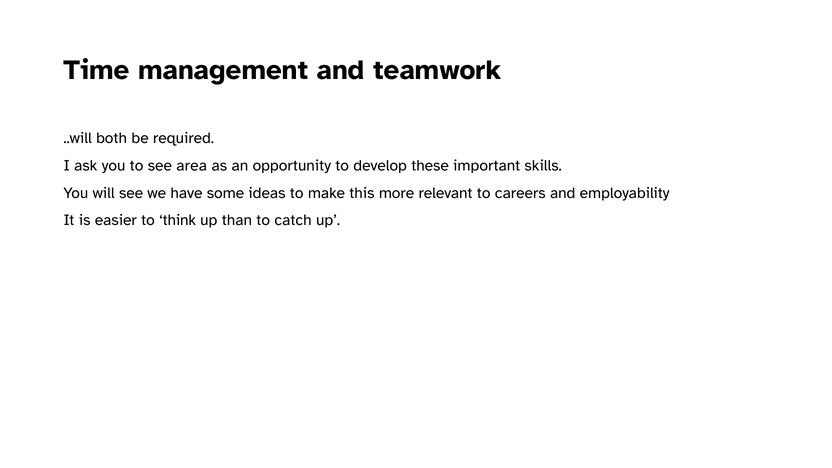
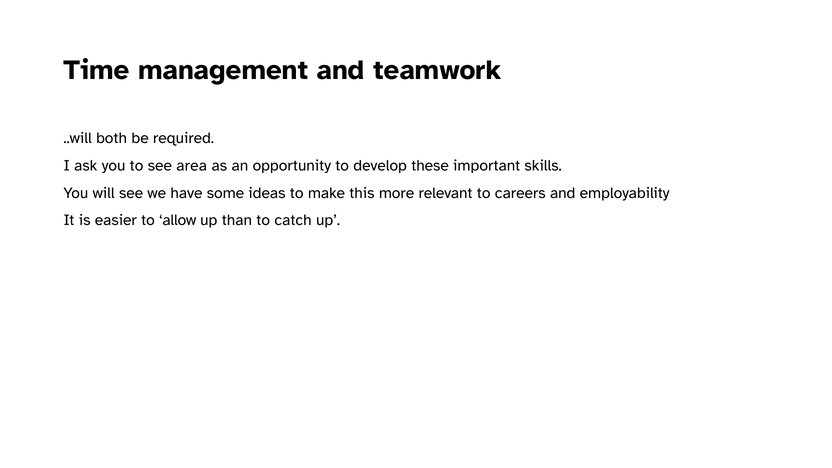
think: think -> allow (178, 220)
